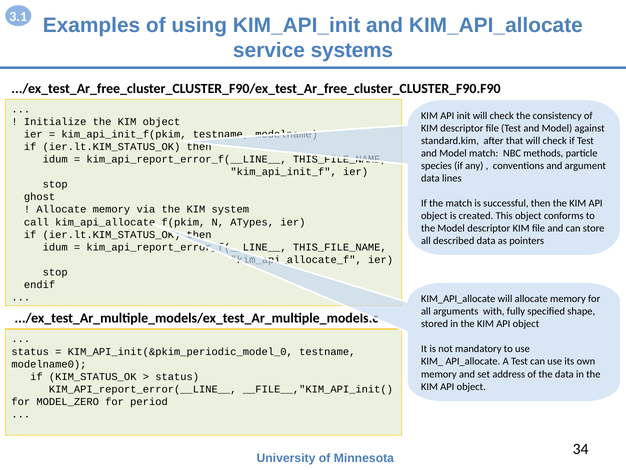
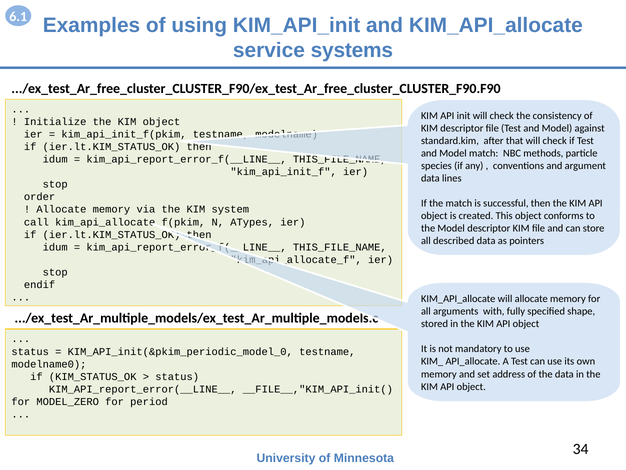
3.1: 3.1 -> 6.1 (18, 17)
ghost: ghost -> order (40, 197)
